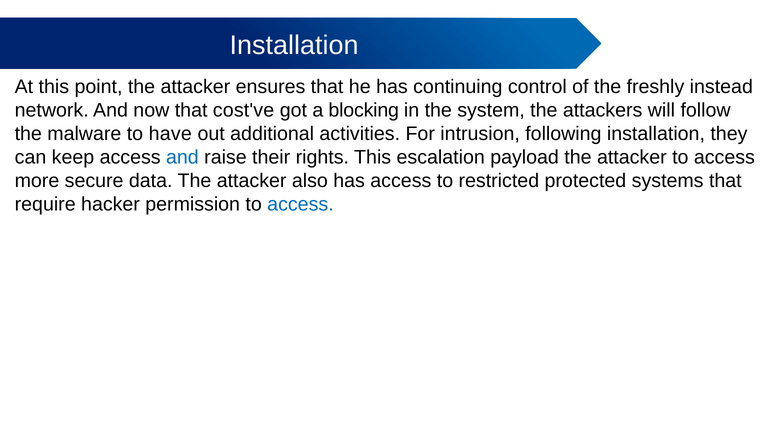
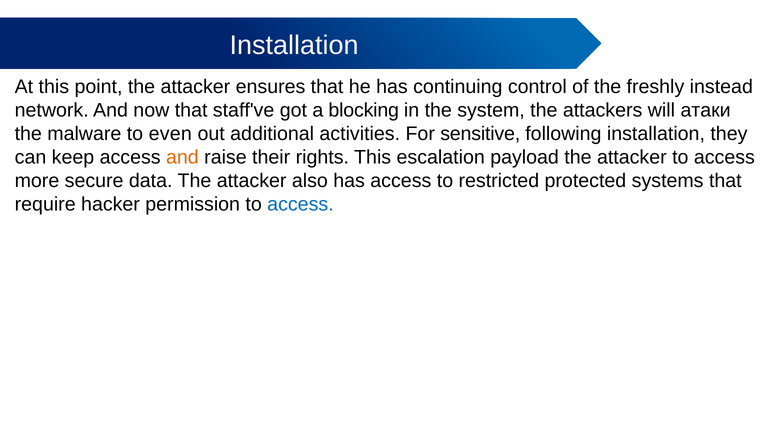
cost've: cost've -> staff've (244, 110)
follow: follow -> атаки (706, 110)
have: have -> even (170, 134)
intrusion: intrusion -> sensitive (480, 134)
and colour: blue -> orange (182, 157)
